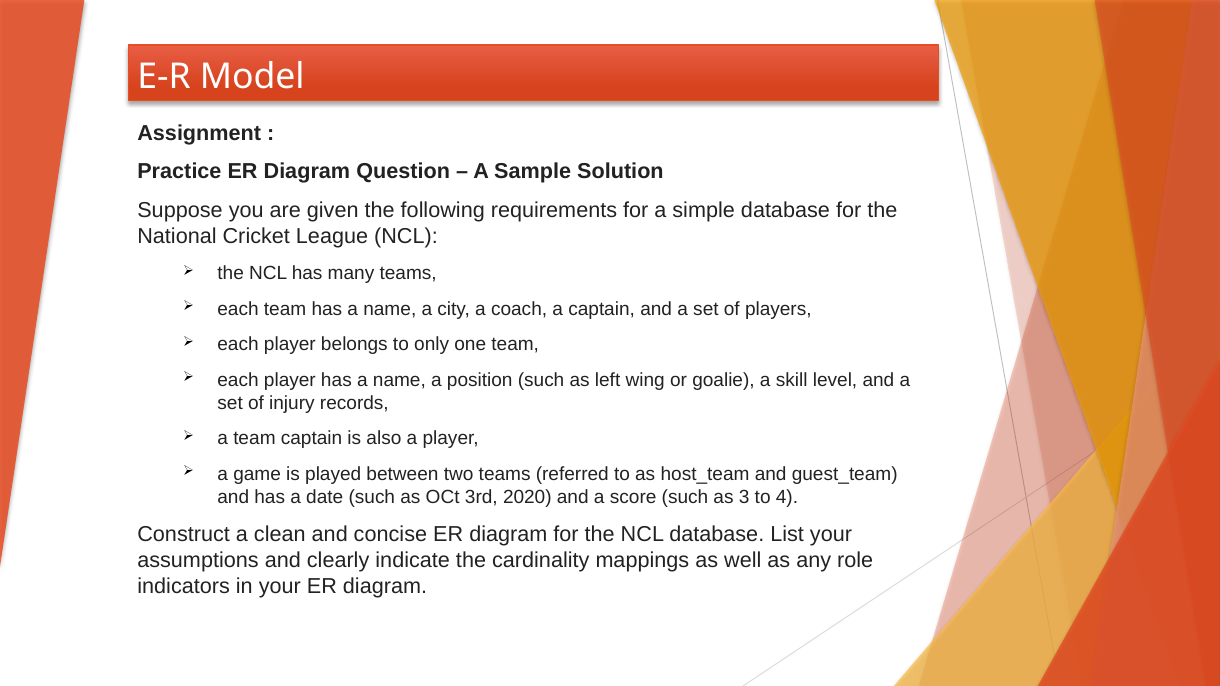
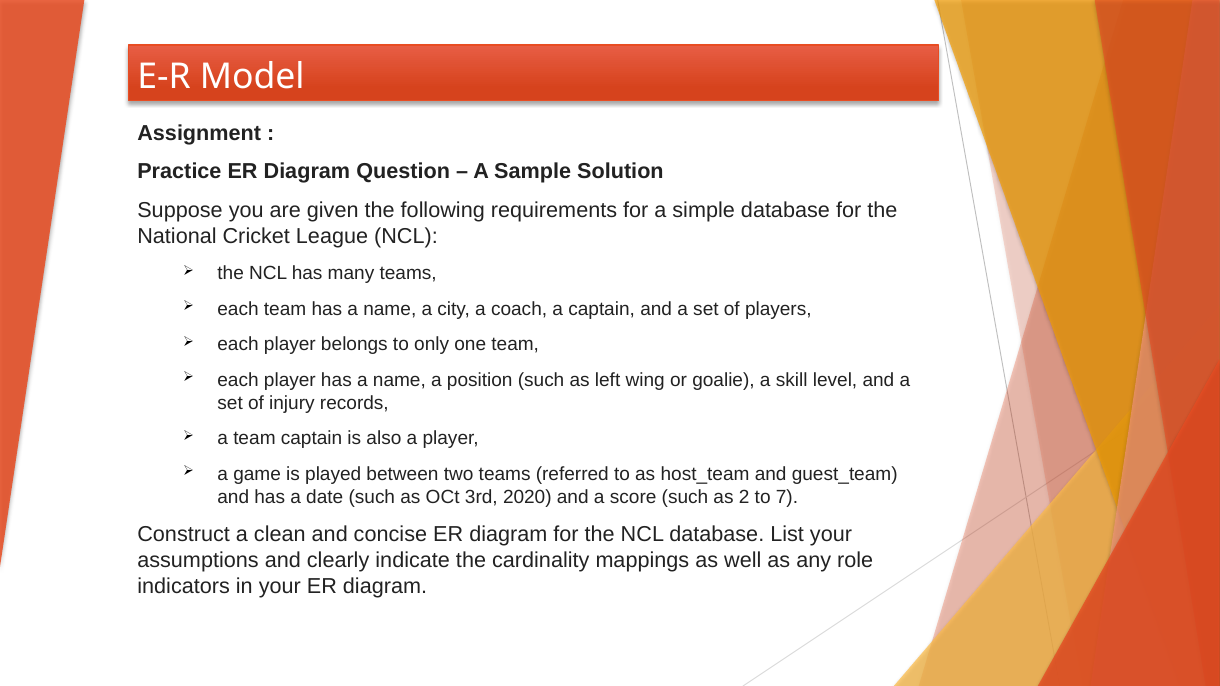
3: 3 -> 2 (744, 497)
4: 4 -> 7 (787, 497)
